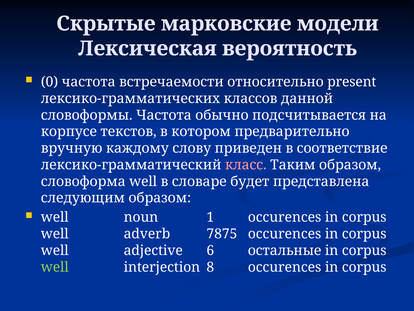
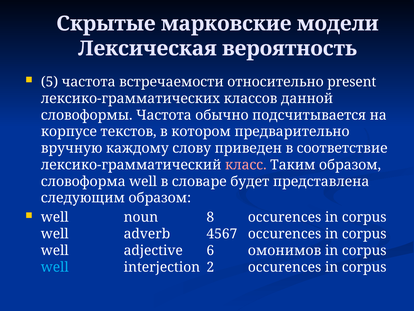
0: 0 -> 5 (50, 82)
1: 1 -> 8 (210, 217)
7875: 7875 -> 4567 (222, 234)
остальные: остальные -> омонимов (285, 250)
well colour: light green -> light blue (55, 267)
8: 8 -> 2 (210, 267)
